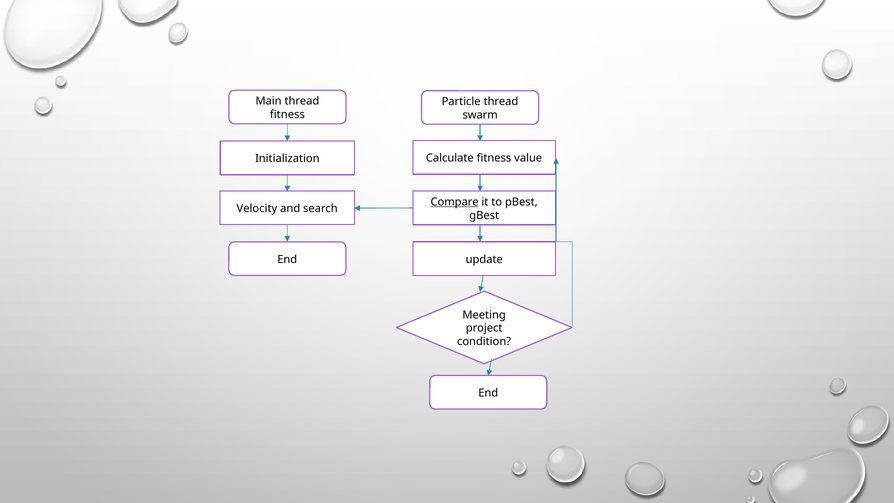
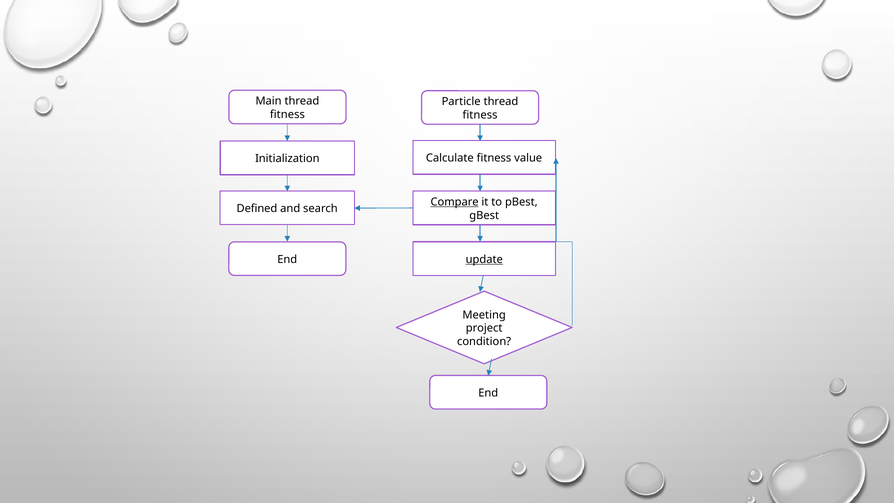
swarm: swarm -> fitness (480, 115)
Velocity: Velocity -> Defined (257, 208)
update underline: none -> present (484, 259)
